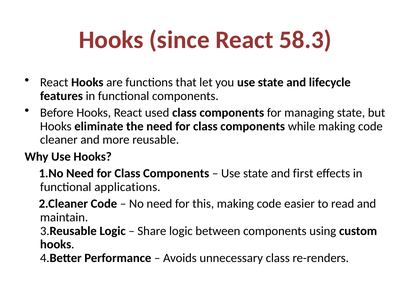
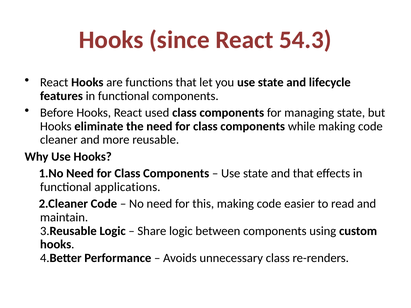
58.3: 58.3 -> 54.3 (305, 40)
and first: first -> that (303, 174)
